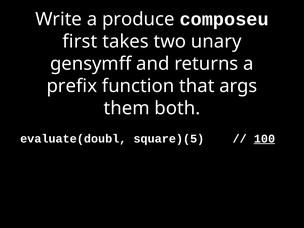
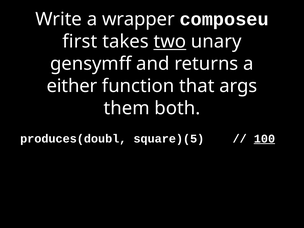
produce: produce -> wrapper (138, 19)
two underline: none -> present (170, 41)
prefix: prefix -> either (72, 86)
evaluate(doubl: evaluate(doubl -> produces(doubl (73, 139)
